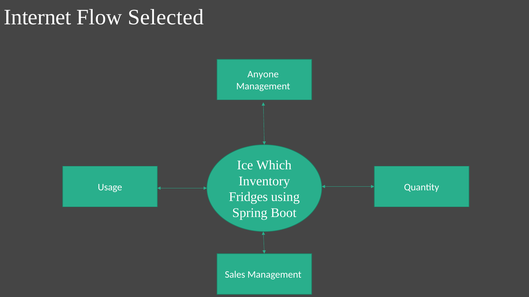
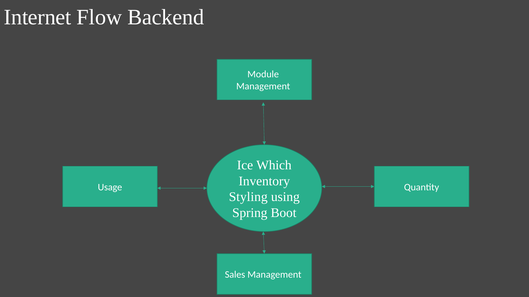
Selected: Selected -> Backend (166, 17)
Anyone: Anyone -> Module (263, 74)
Fridges: Fridges -> Styling (248, 197)
